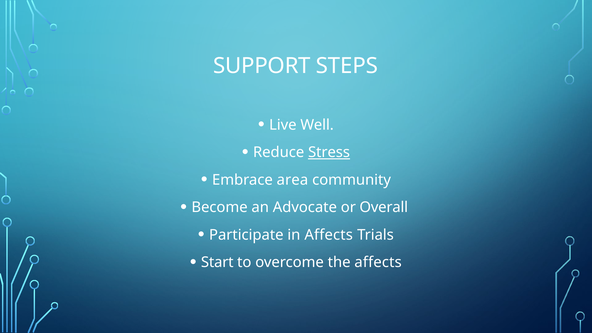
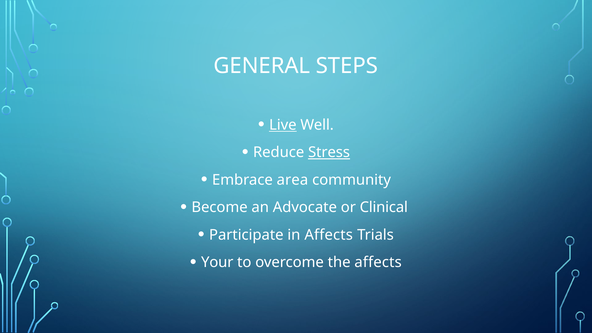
SUPPORT: SUPPORT -> GENERAL (262, 66)
Live underline: none -> present (283, 125)
Overall: Overall -> Clinical (384, 207)
Start: Start -> Your (217, 262)
